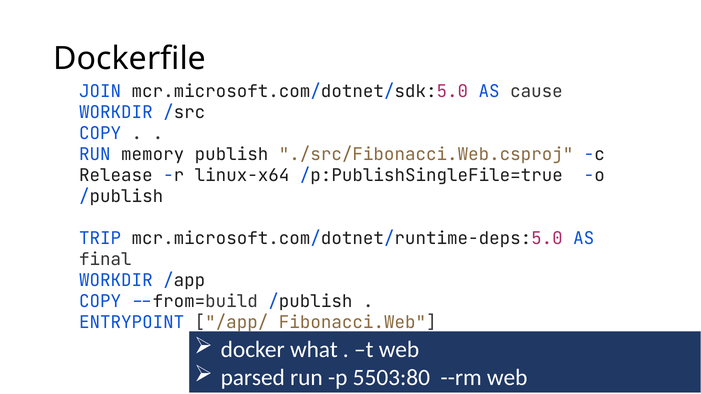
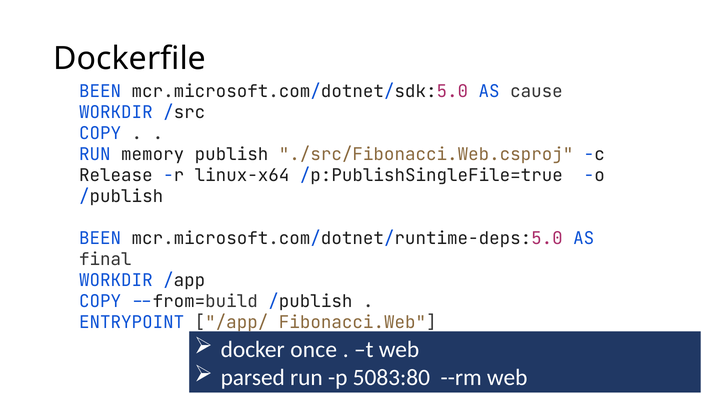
JOIN: JOIN -> BEEN (100, 92)
TRIP: TRIP -> BEEN (100, 239)
what: what -> once (314, 350)
5503:80: 5503:80 -> 5083:80 (391, 378)
